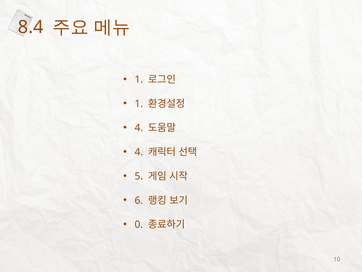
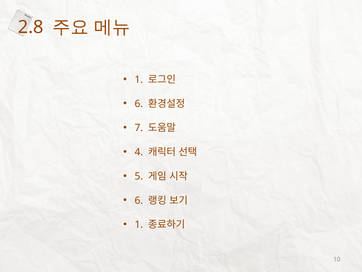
8.4: 8.4 -> 2.8 (31, 27)
1: 1 -> 6 (139, 103)
4: 4 -> 7 (139, 128)
0: 0 -> 1 (139, 224)
